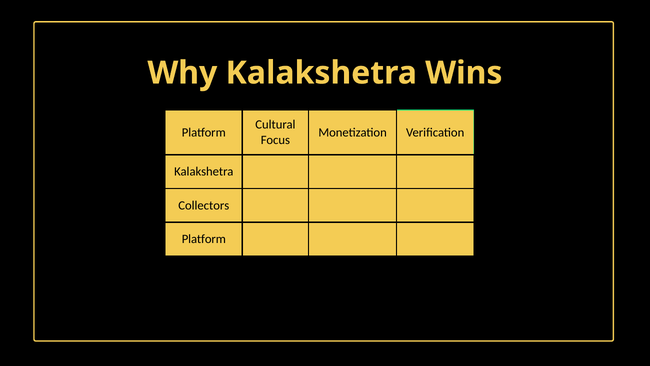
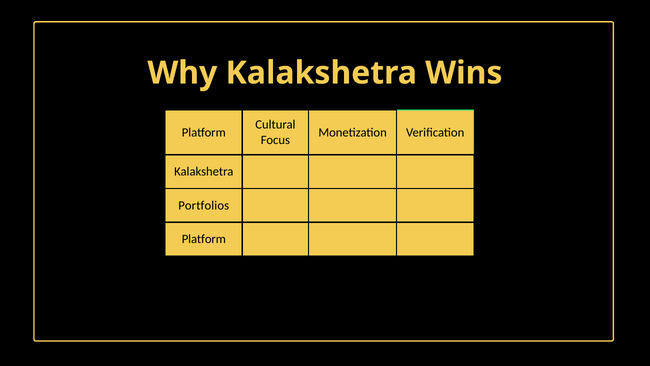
Collectors: Collectors -> Portfolios (204, 205)
